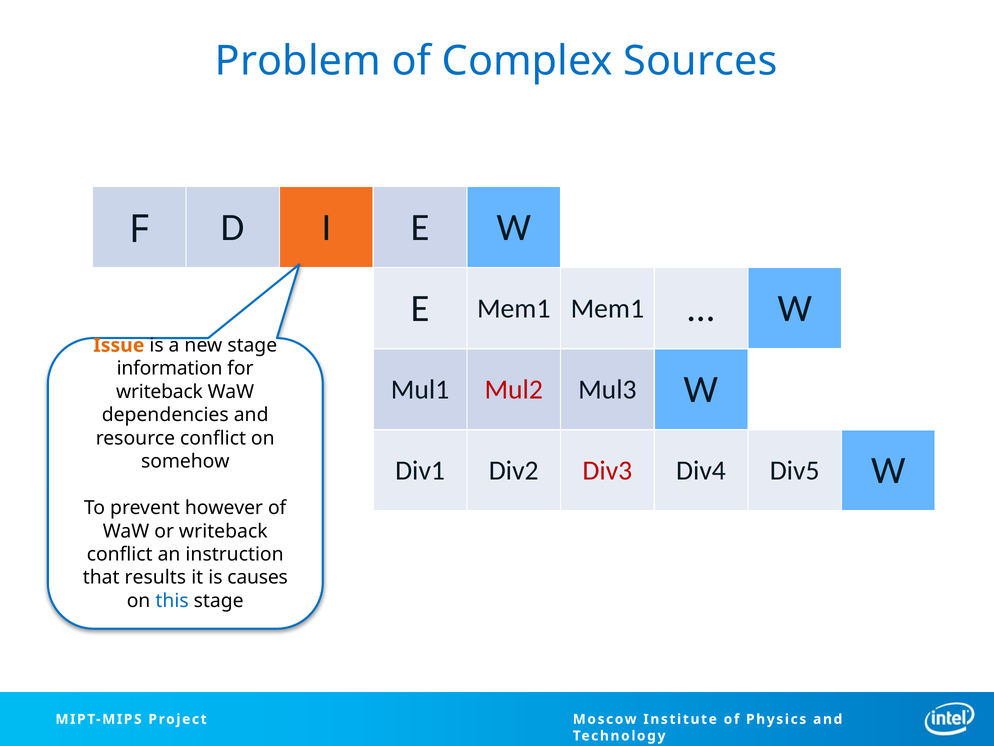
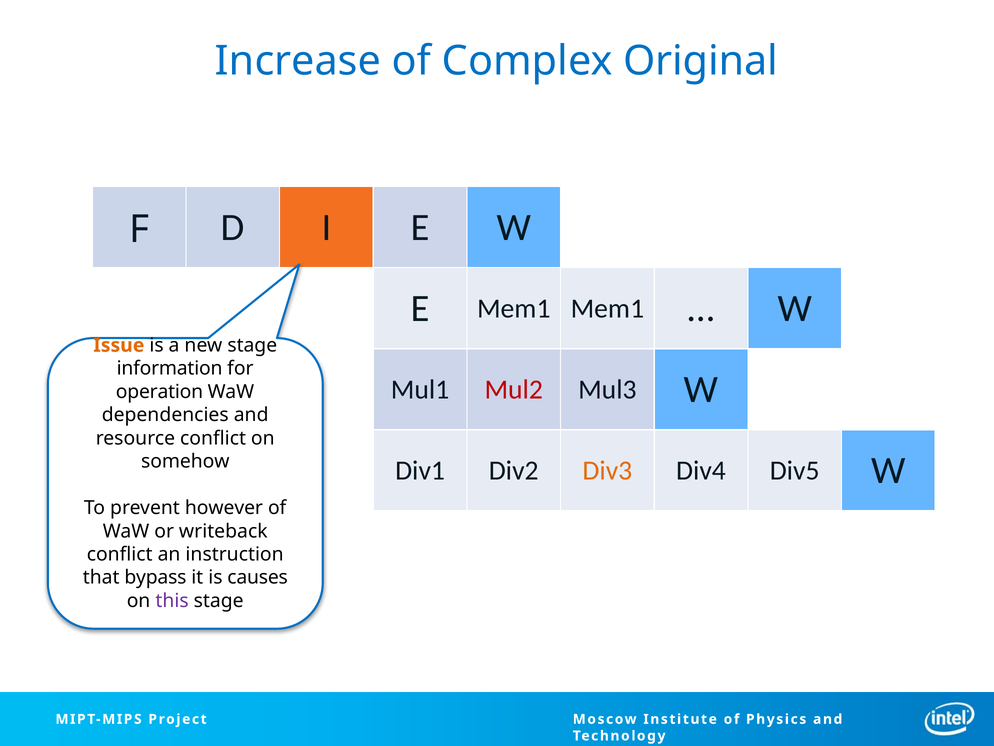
Problem: Problem -> Increase (298, 61)
Sources: Sources -> Original (701, 61)
writeback: writeback -> operation (159, 392)
Div3 colour: red -> orange (607, 470)
results: results -> bypass (155, 577)
this colour: blue -> purple (172, 600)
